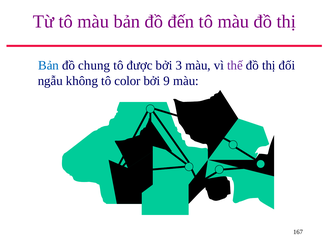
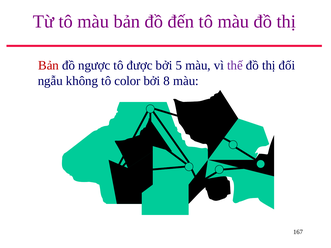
Bản colour: blue -> red (49, 65)
chung: chung -> ngược (94, 65)
3: 3 -> 5 (179, 65)
9: 9 -> 8 (167, 81)
